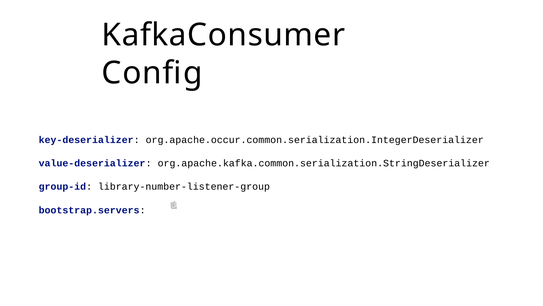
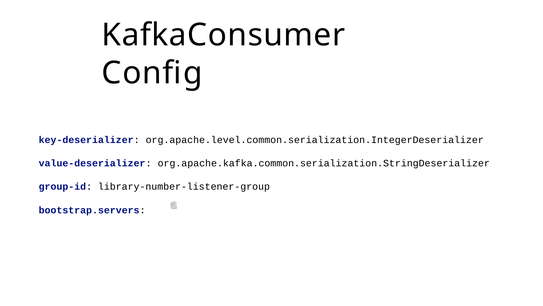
org.apache.occur.common.serialization.IntegerDeserializer: org.apache.occur.common.serialization.IntegerDeserializer -> org.apache.level.common.serialization.IntegerDeserializer (315, 140)
